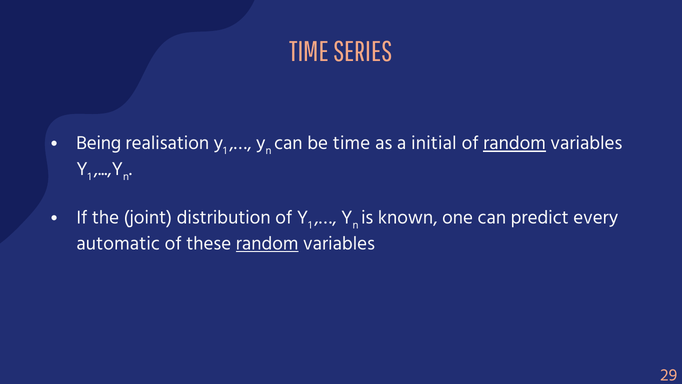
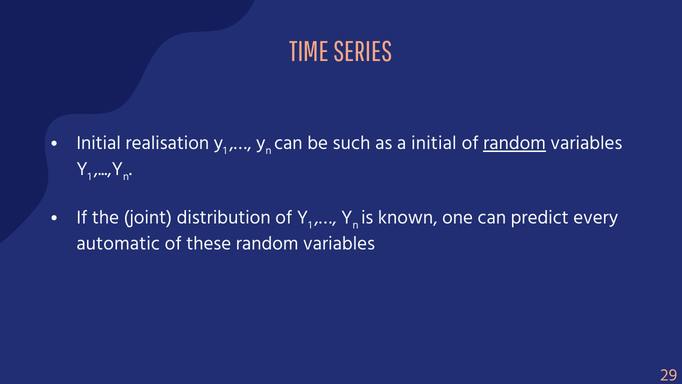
Being: Being -> Initial (99, 143)
be time: time -> such (352, 143)
random underline: present -> none (267, 243)
